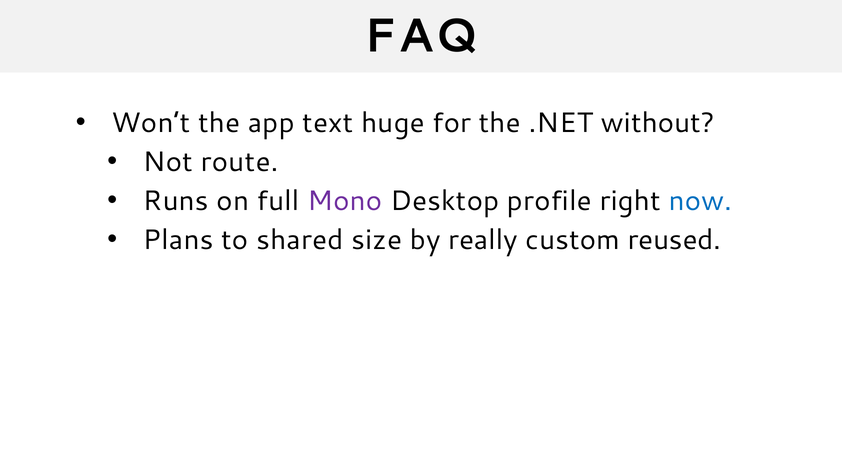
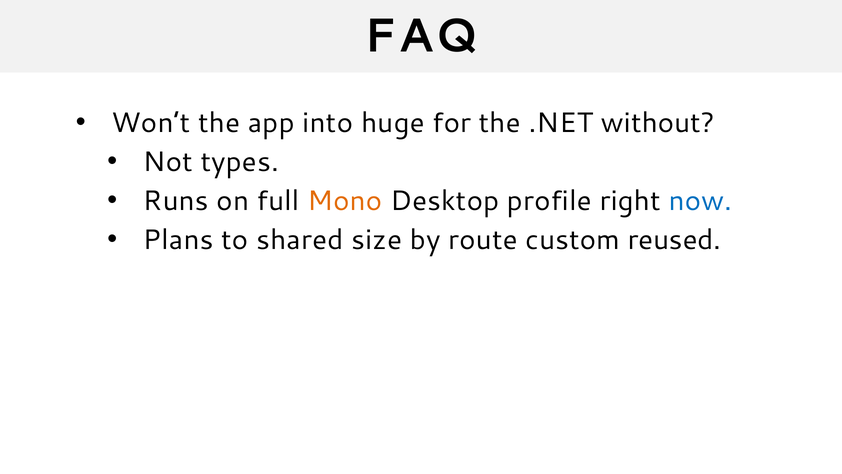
text: text -> into (328, 123)
route: route -> types (240, 162)
Mono colour: purple -> orange (345, 201)
really: really -> route (483, 240)
